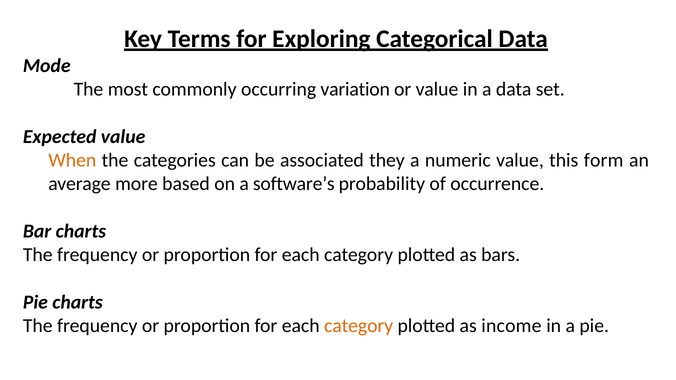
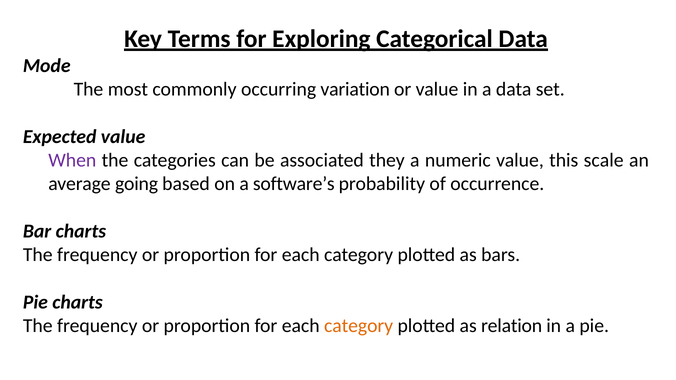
When colour: orange -> purple (72, 160)
form: form -> scale (604, 160)
more: more -> going (137, 184)
income: income -> relation (512, 326)
